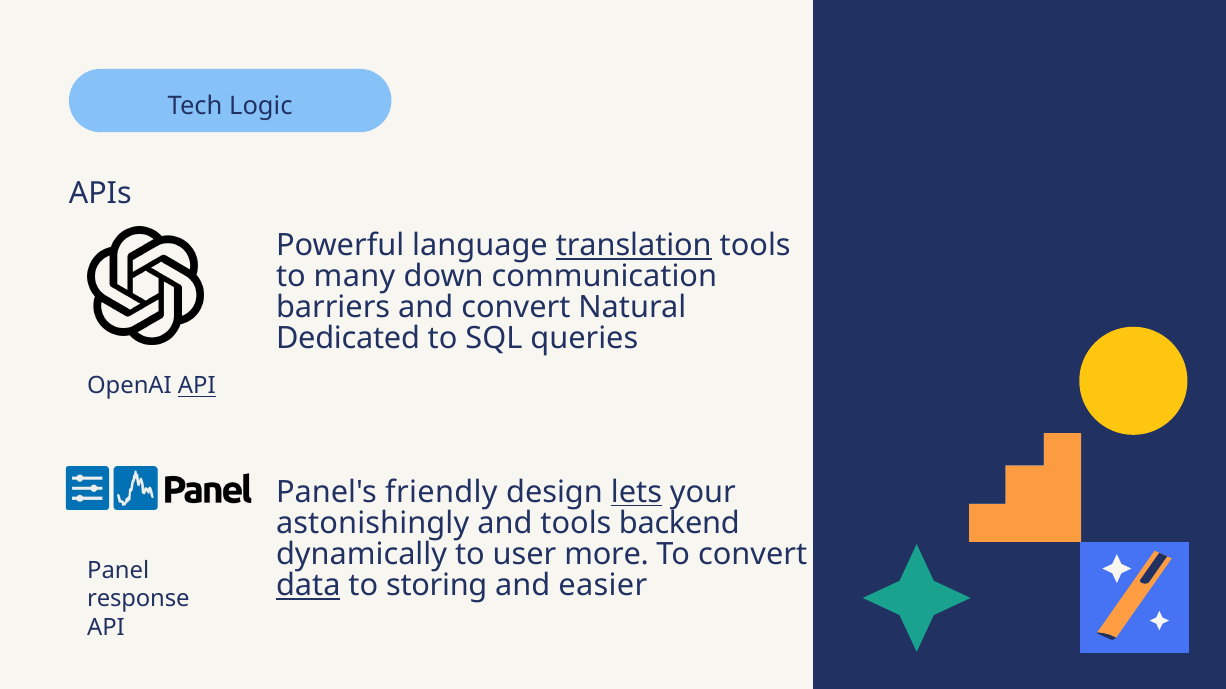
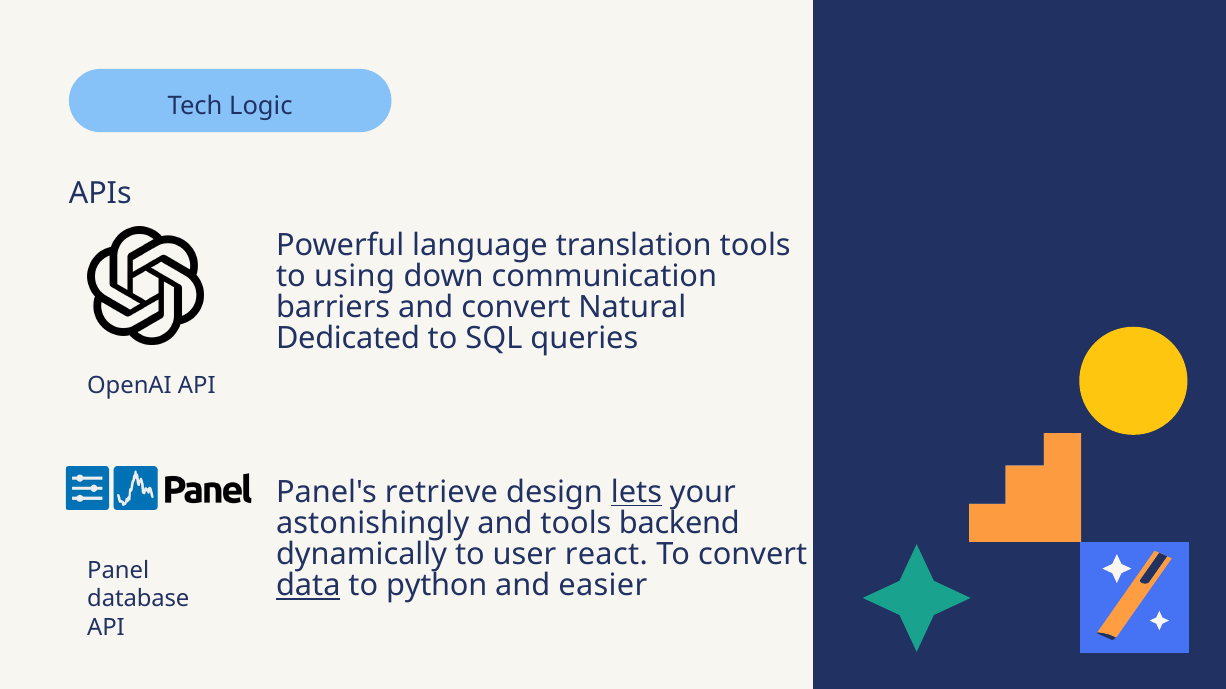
translation underline: present -> none (634, 246)
many: many -> using (355, 277)
API underline: present -> none (197, 386)
friendly: friendly -> retrieve (441, 493)
more: more -> react (606, 555)
storing: storing -> python (437, 586)
response: response -> database (138, 599)
